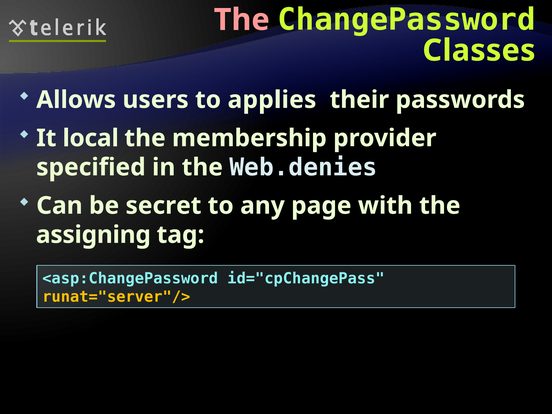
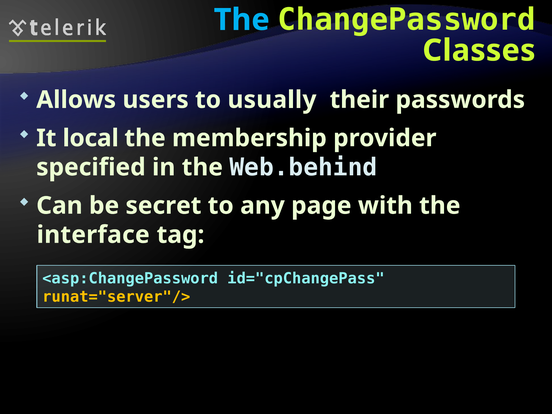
The colour: pink -> light blue (242, 20)
applies: applies -> usually (272, 100)
Web.denies: Web.denies -> Web.behind (303, 167)
assigning: assigning -> interface (93, 235)
